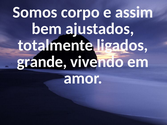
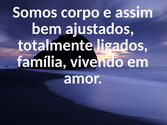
grande: grande -> família (42, 62)
